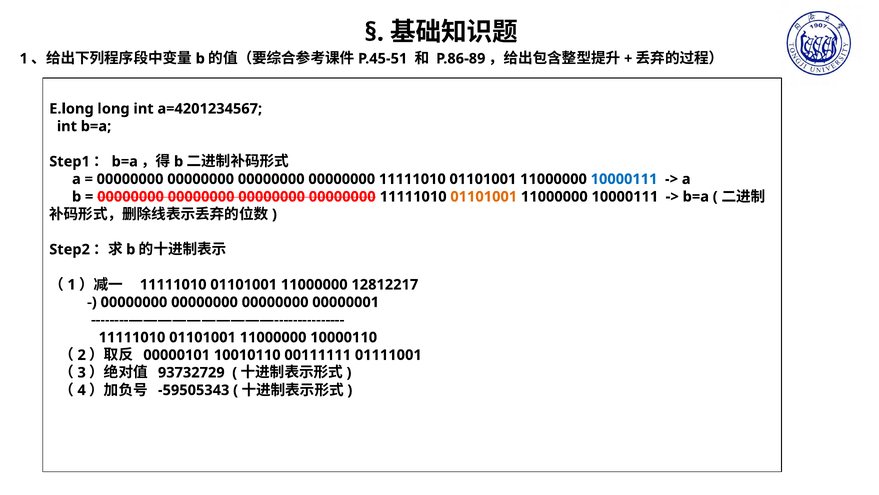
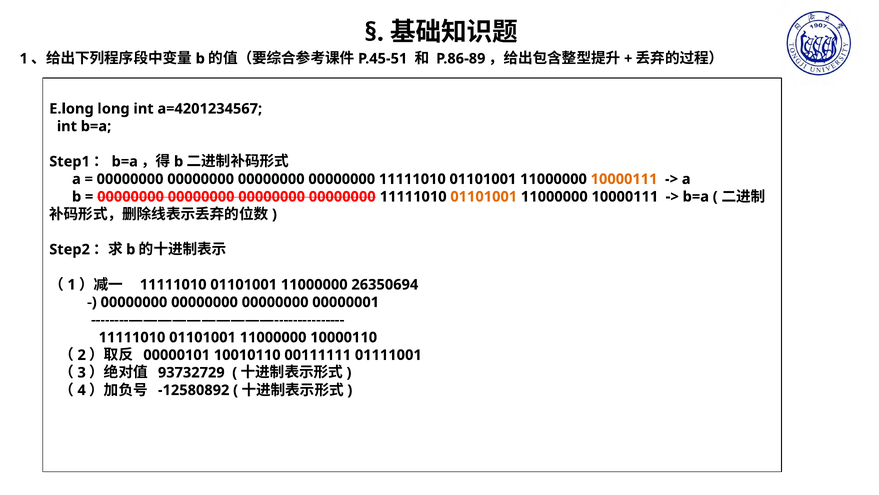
10000111 colour: blue -> orange (624, 179)
12812217: 12812217 -> 26350694 (385, 284)
-59505343: -59505343 -> -12580892 (194, 390)
